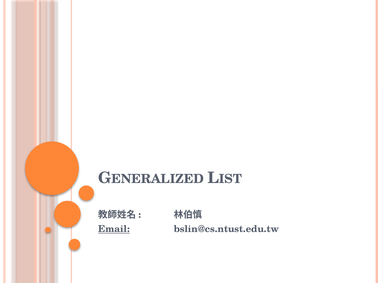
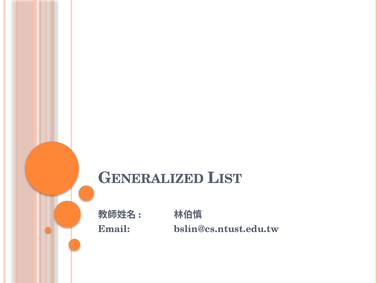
Email underline: present -> none (114, 230)
